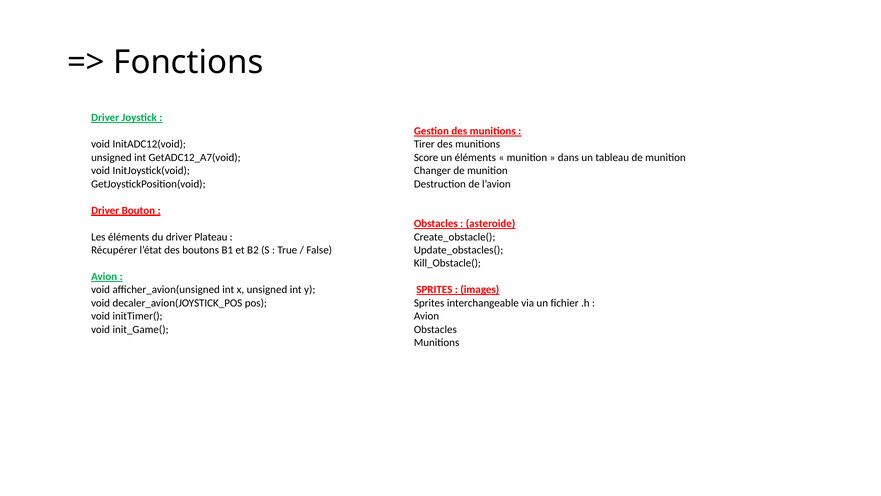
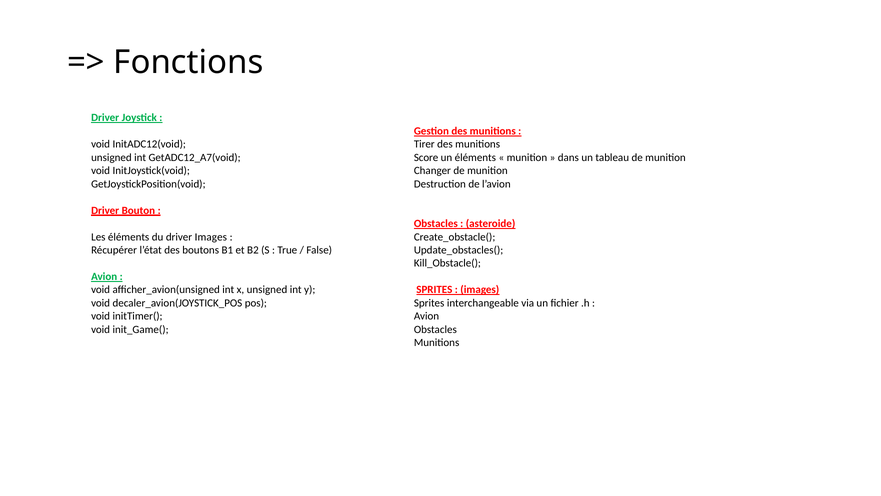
driver Plateau: Plateau -> Images (211, 237)
